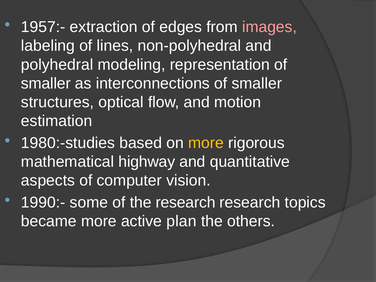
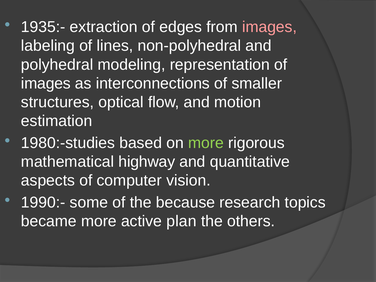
1957:-: 1957:- -> 1935:- (43, 27)
smaller: smaller -> images (46, 83)
more colour: yellow -> light green (206, 143)
the research: research -> because (185, 203)
